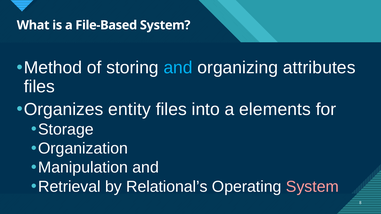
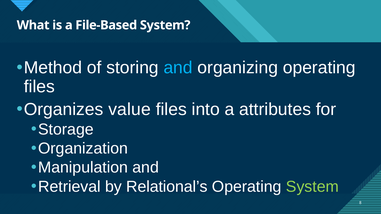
organizing attributes: attributes -> operating (319, 68)
entity: entity -> value (130, 109)
elements: elements -> attributes (275, 109)
System colour: pink -> light green (312, 187)
